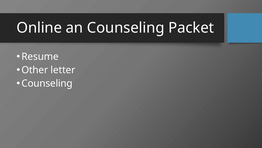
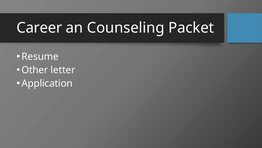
Online: Online -> Career (39, 28)
Counseling: Counseling -> Application (47, 83)
